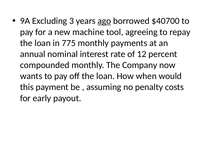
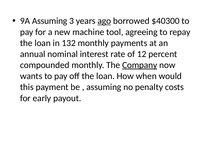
9A Excluding: Excluding -> Assuming (50, 21)
$40700: $40700 -> $40300 (166, 21)
775: 775 -> 132 (69, 43)
Company underline: none -> present (140, 65)
